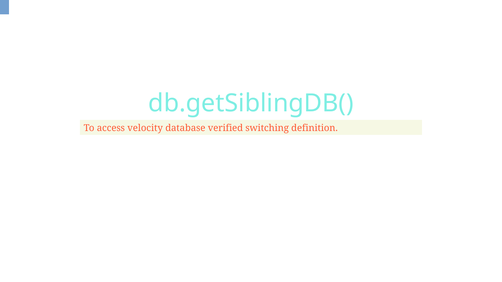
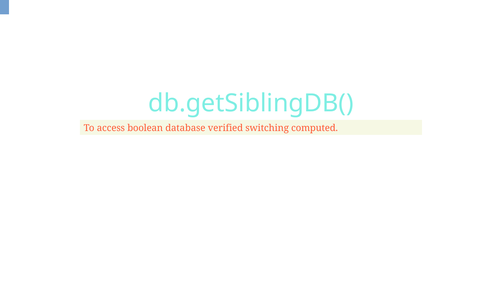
velocity: velocity -> boolean (145, 128)
definition: definition -> computed (315, 128)
